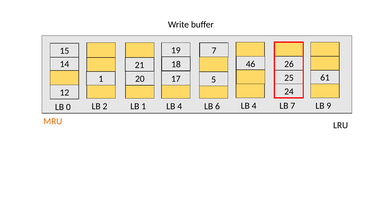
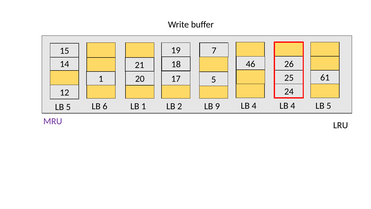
2: 2 -> 6 (105, 106)
1 LB 4: 4 -> 2 (180, 106)
6: 6 -> 9 (217, 106)
4 LB 7: 7 -> 4 (293, 106)
9: 9 -> 5 (329, 106)
0: 0 -> 5 (68, 107)
MRU colour: orange -> purple (53, 121)
